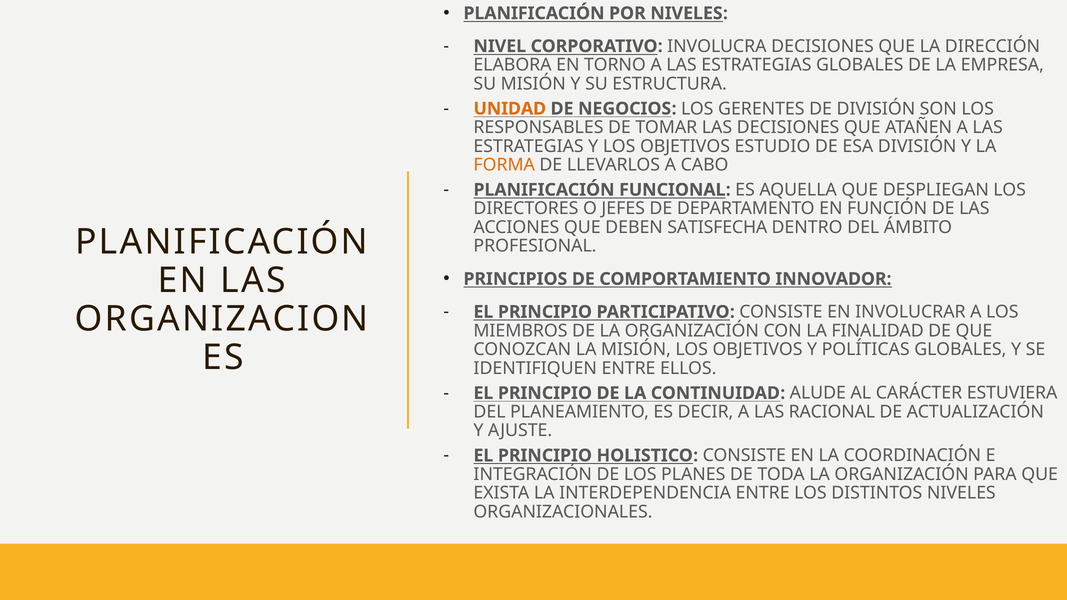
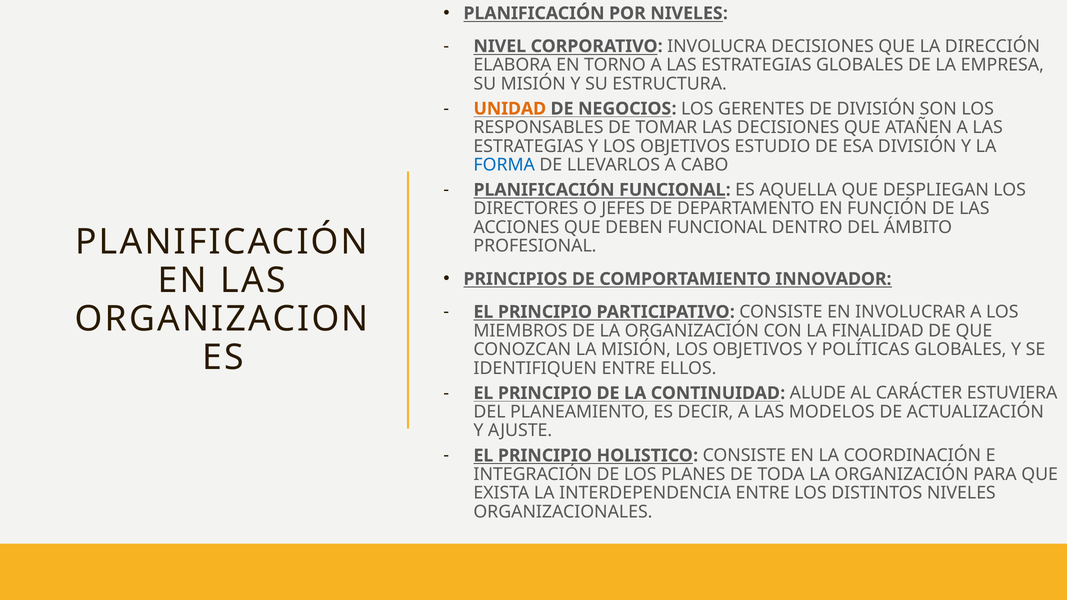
FORMA colour: orange -> blue (504, 165)
DEBEN SATISFECHA: SATISFECHA -> FUNCIONAL (717, 227)
RACIONAL: RACIONAL -> MODELOS (832, 412)
